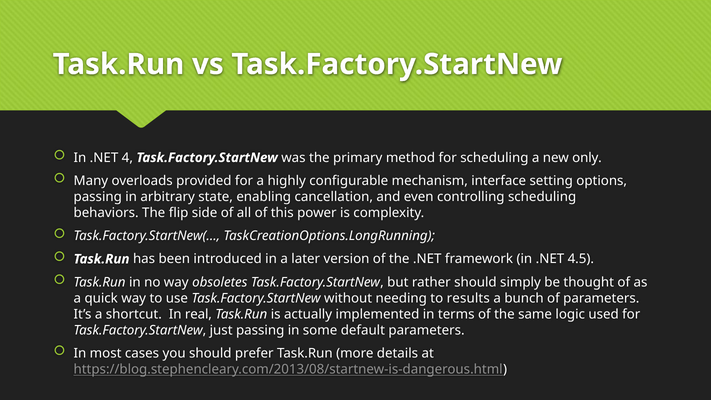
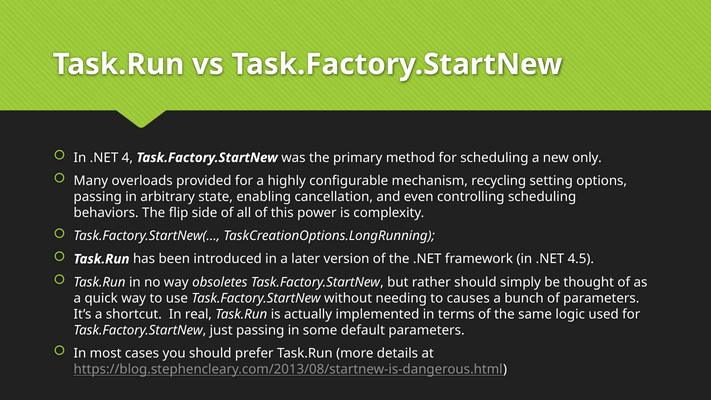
interface: interface -> recycling (499, 181)
results: results -> causes (468, 298)
